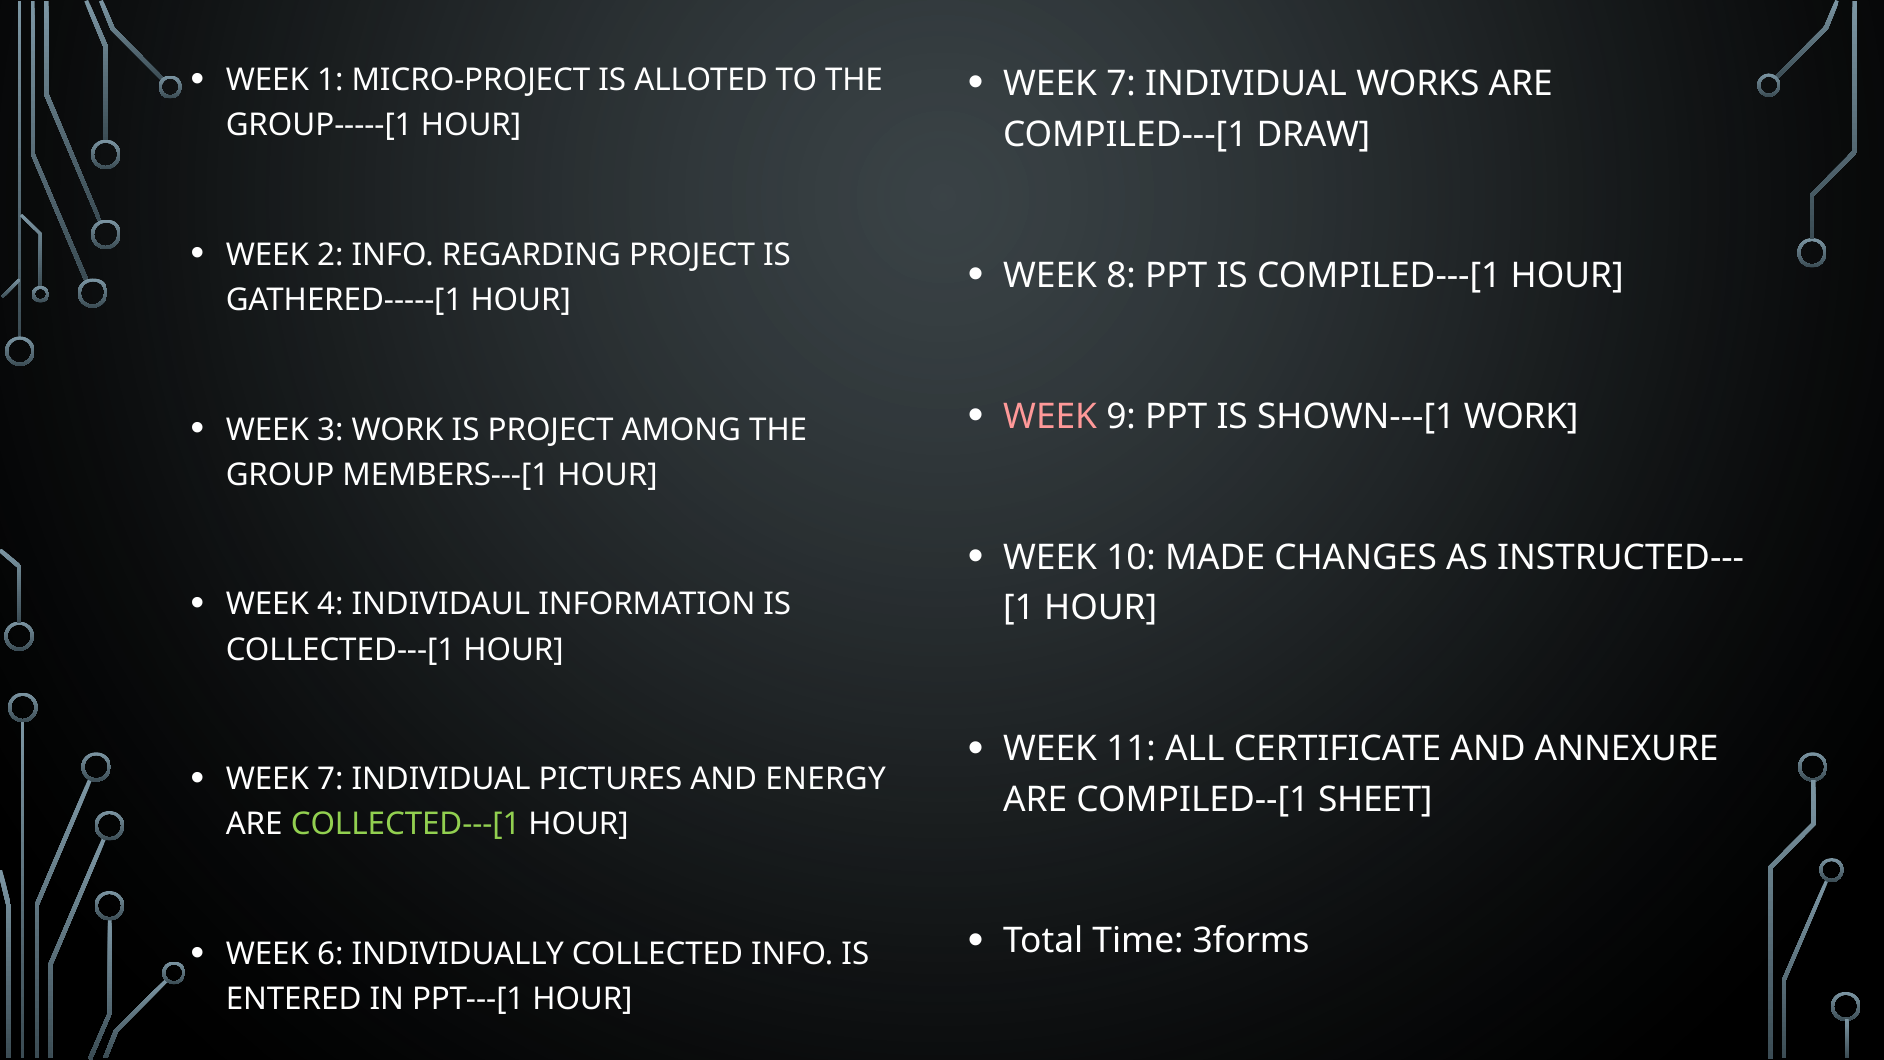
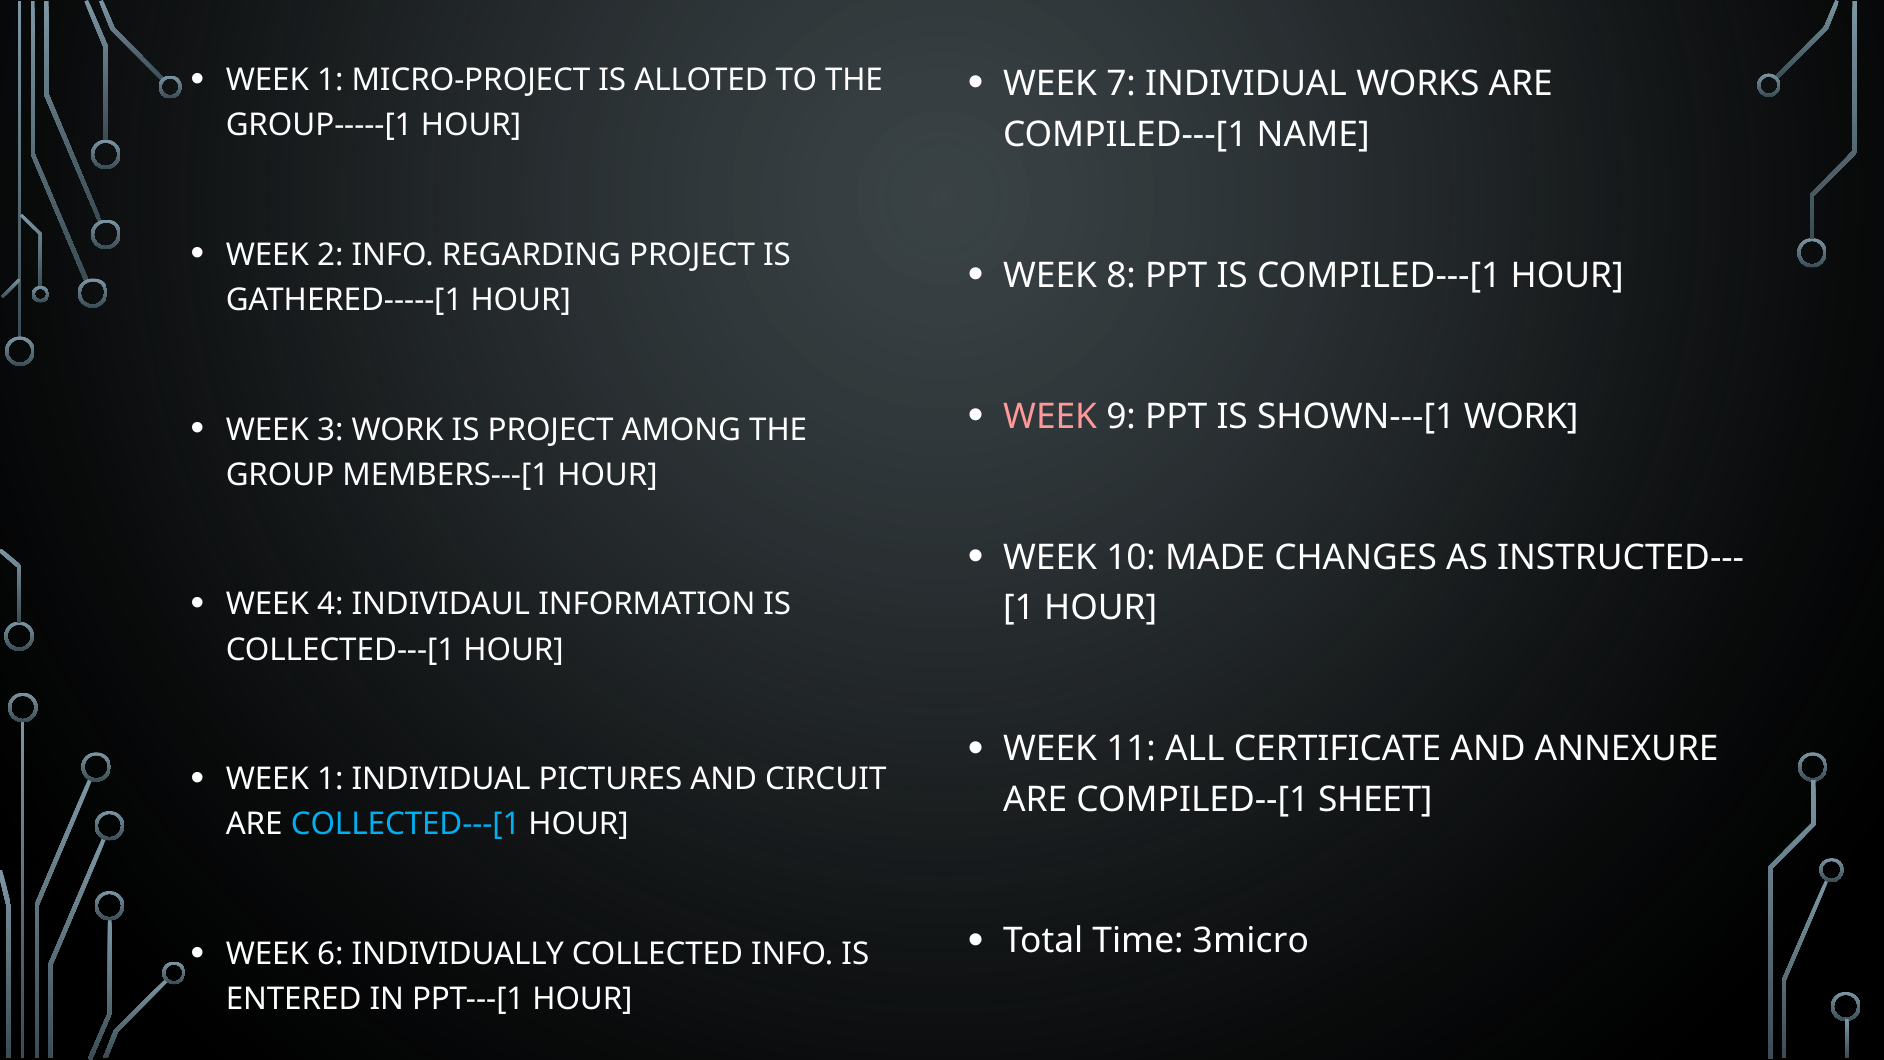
DRAW: DRAW -> NAME (1313, 134)
7: 7 -> 1 (330, 779)
ENERGY: ENERGY -> CIRCUIT (826, 779)
COLLECTED---[1 colour: light green -> light blue (406, 824)
3forms: 3forms -> 3micro (1251, 941)
